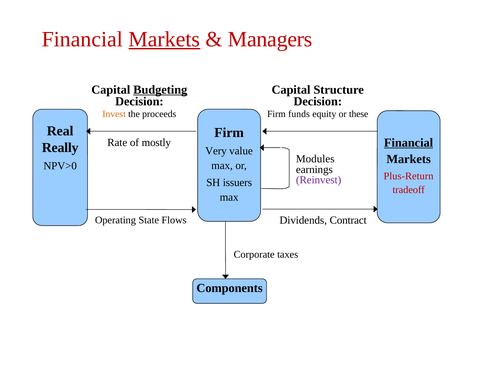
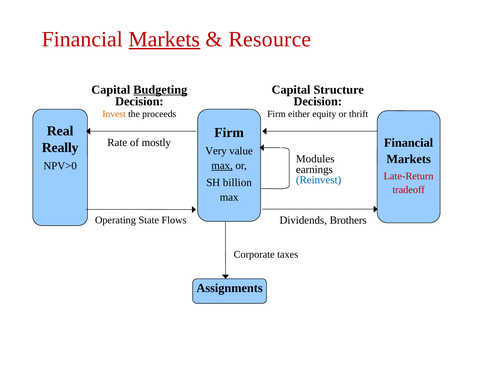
Managers: Managers -> Resource (270, 39)
funds: funds -> either (299, 114)
these: these -> thrift (359, 114)
Financial underline: present -> none (409, 143)
max underline: none -> present (222, 166)
Plus-Return: Plus-Return -> Late-Return (409, 176)
Reinvest colour: purple -> blue (319, 180)
issuers: issuers -> billion (237, 183)
Contract: Contract -> Brothers (348, 220)
Components: Components -> Assignments (230, 288)
